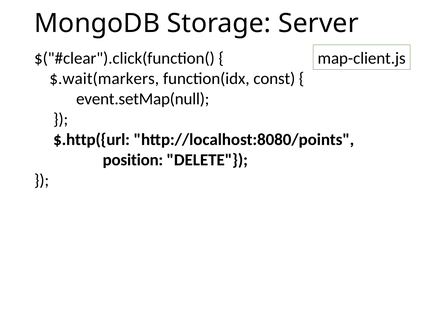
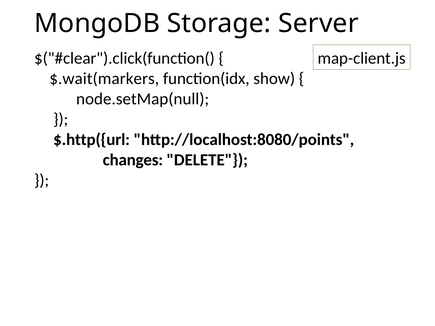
const: const -> show (274, 79)
event.setMap(null: event.setMap(null -> node.setMap(null (143, 99)
position: position -> changes (133, 160)
